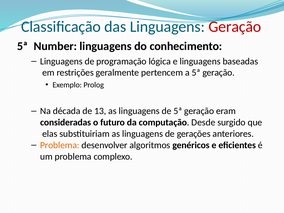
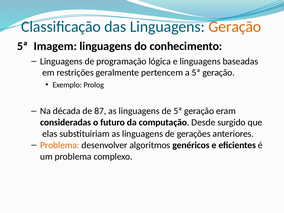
Geração colour: red -> orange (235, 27)
Number: Number -> Imagem (55, 46)
13: 13 -> 87 (100, 111)
